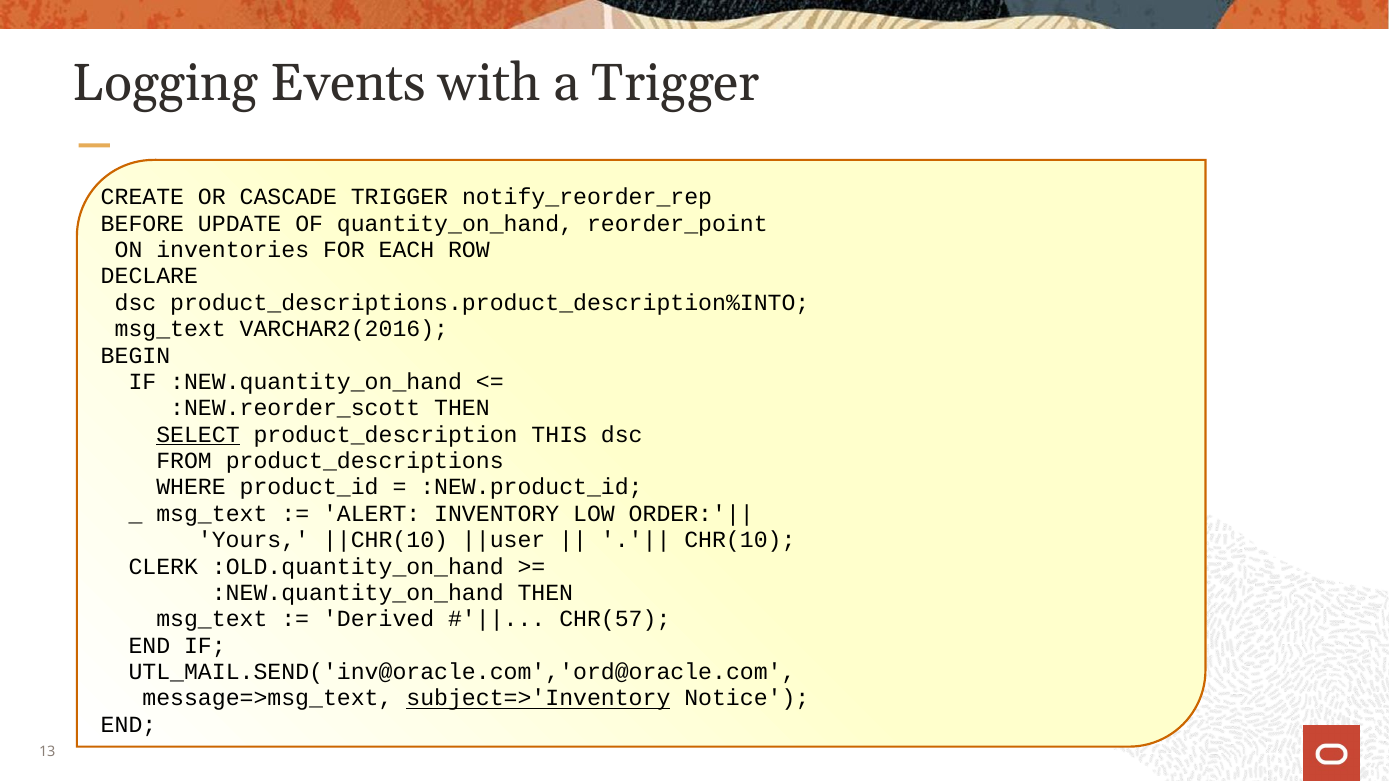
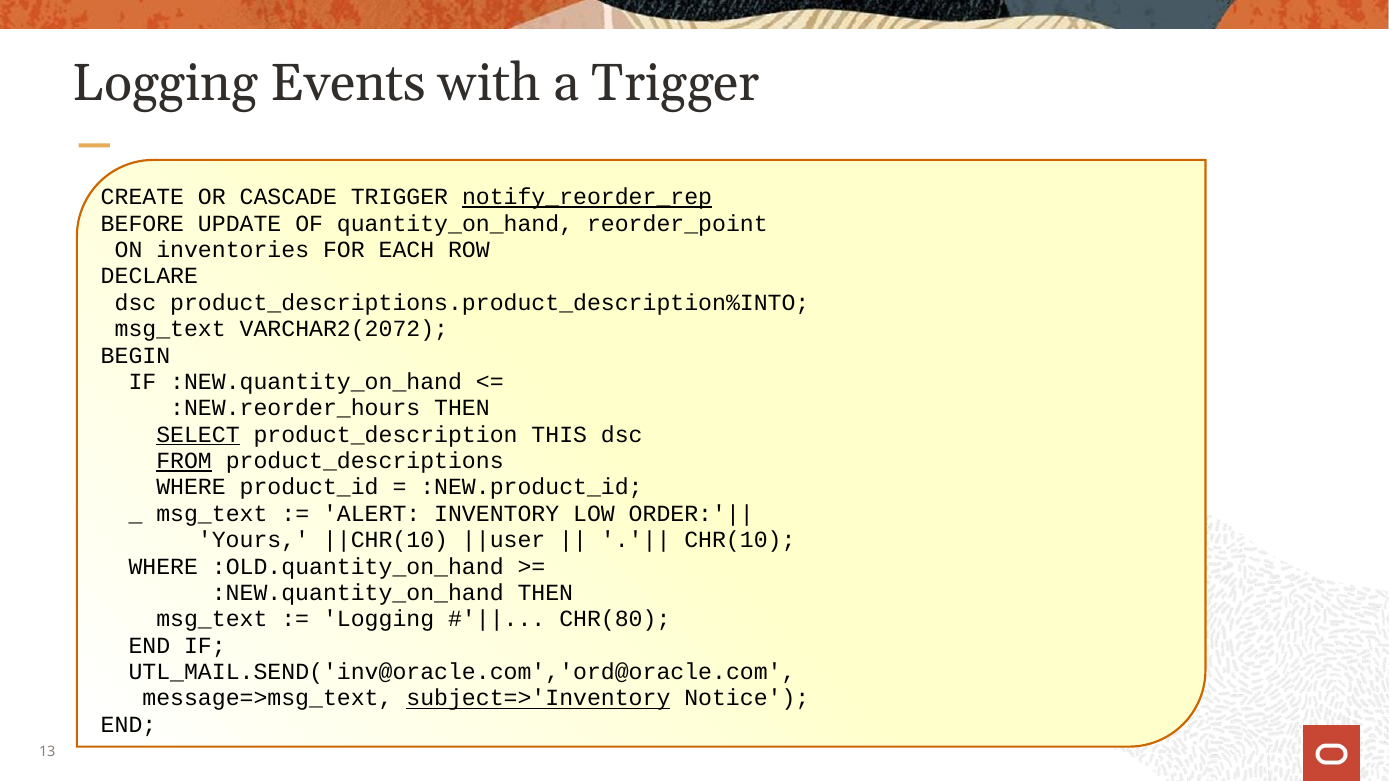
notify_reorder_rep underline: none -> present (587, 197)
VARCHAR2(2016: VARCHAR2(2016 -> VARCHAR2(2072 (344, 329)
:NEW.reorder_scott: :NEW.reorder_scott -> :NEW.reorder_hours (295, 408)
FROM underline: none -> present (184, 461)
CLERK: CLERK -> WHERE (163, 567)
Derived: Derived -> Logging (379, 619)
CHR(57: CHR(57 -> CHR(80 (615, 619)
